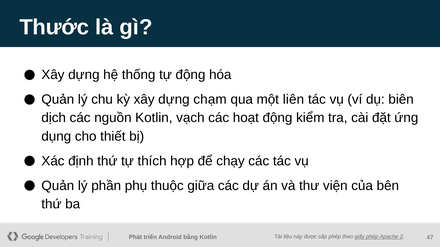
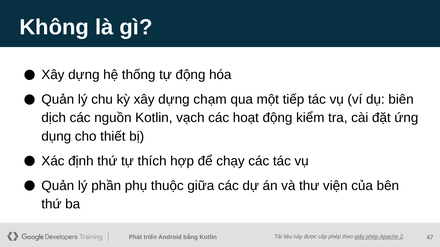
Thước: Thước -> Không (54, 27)
liên: liên -> tiếp (293, 100)
